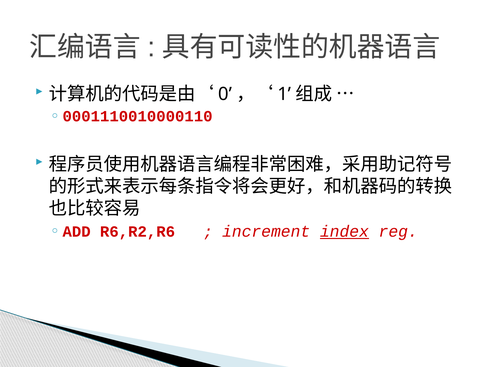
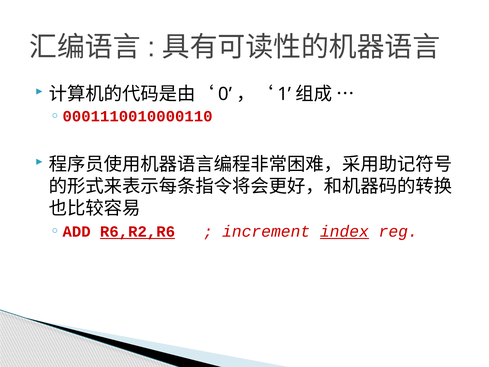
R6,R2,R6 underline: none -> present (138, 232)
